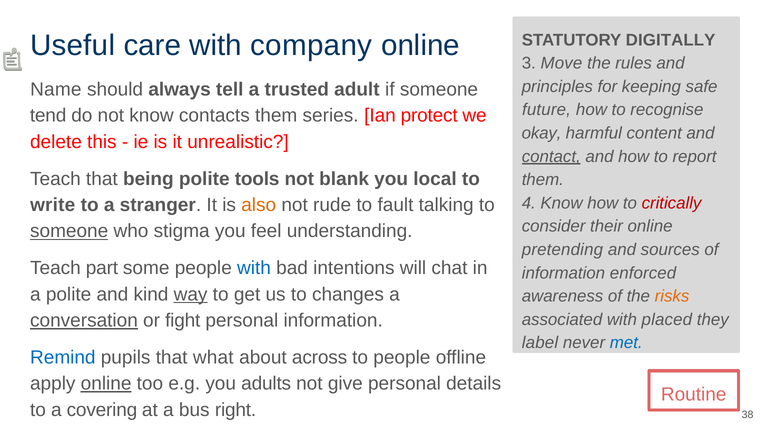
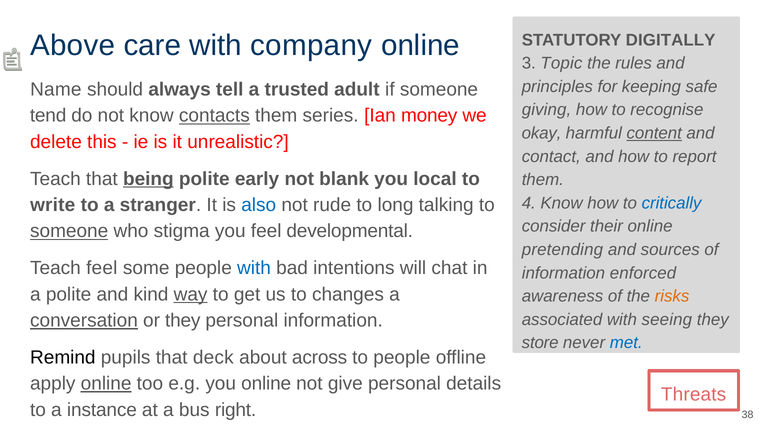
Useful: Useful -> Above (73, 45)
Move: Move -> Topic (561, 63)
future: future -> giving (547, 110)
contacts underline: none -> present (214, 116)
protect: protect -> money (429, 116)
content underline: none -> present (654, 133)
contact underline: present -> none (551, 157)
being underline: none -> present (148, 179)
tools: tools -> early (257, 179)
critically colour: red -> blue (672, 203)
also colour: orange -> blue (259, 205)
fault: fault -> long (396, 205)
understanding: understanding -> developmental (350, 231)
Teach part: part -> feel (102, 268)
or fight: fight -> they (183, 321)
placed: placed -> seeing (667, 320)
label: label -> store (540, 343)
Remind colour: blue -> black (63, 357)
what: what -> deck (213, 357)
you adults: adults -> online (266, 384)
Routine: Routine -> Threats (694, 395)
covering: covering -> instance (102, 410)
